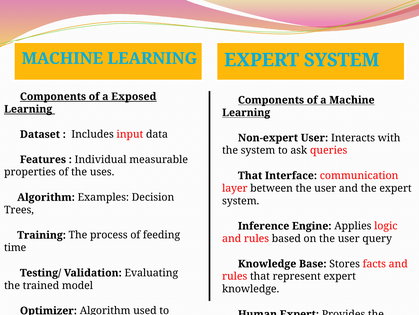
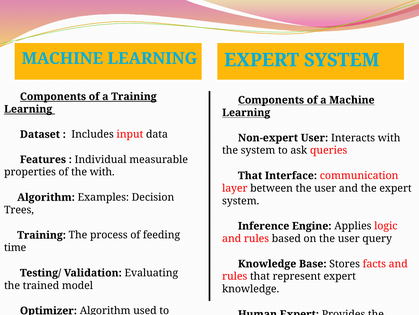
a Exposed: Exposed -> Training (134, 96)
the uses: uses -> with (102, 172)
